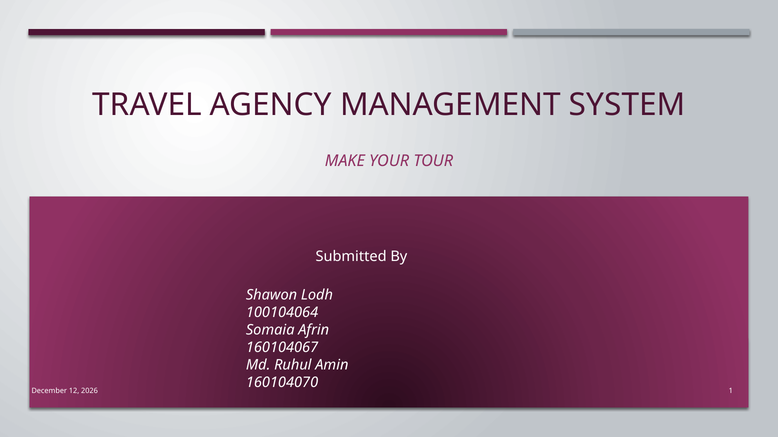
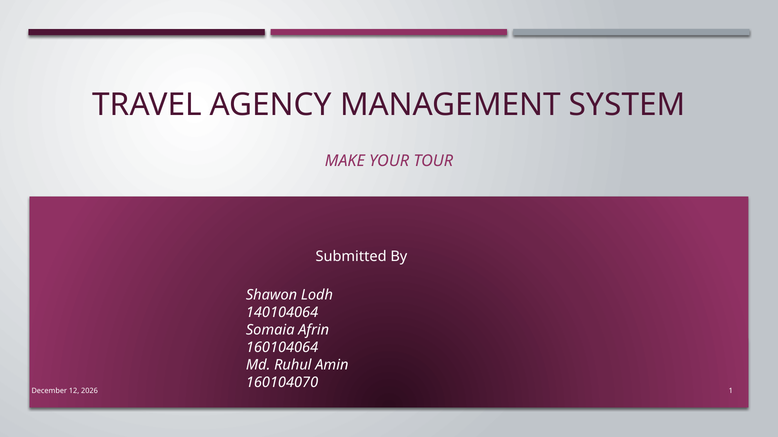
100104064: 100104064 -> 140104064 (282, 313)
160104067: 160104067 -> 160104064 (282, 348)
